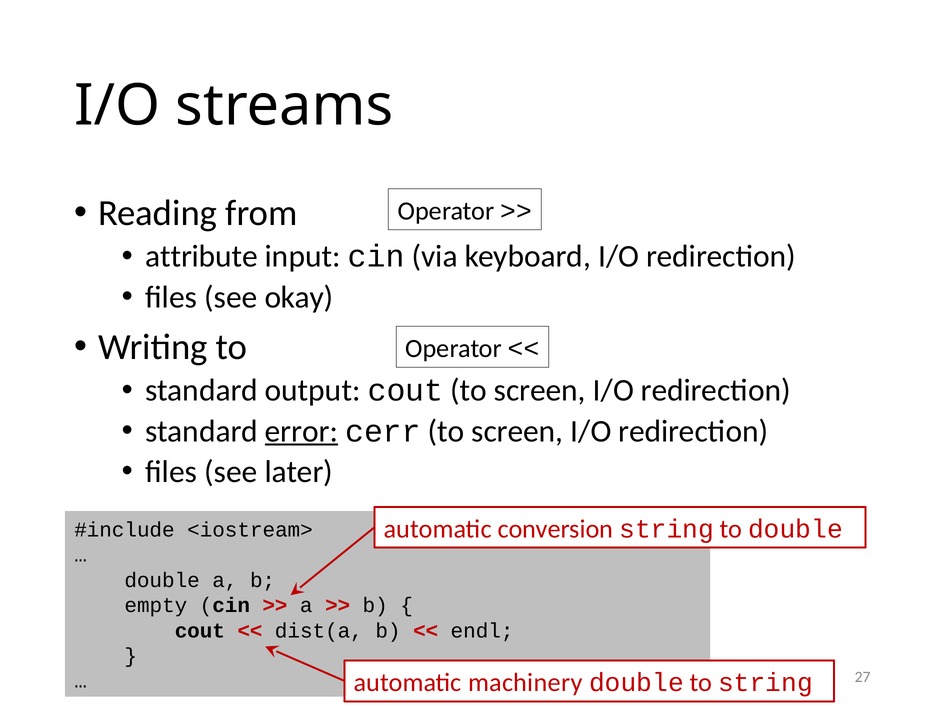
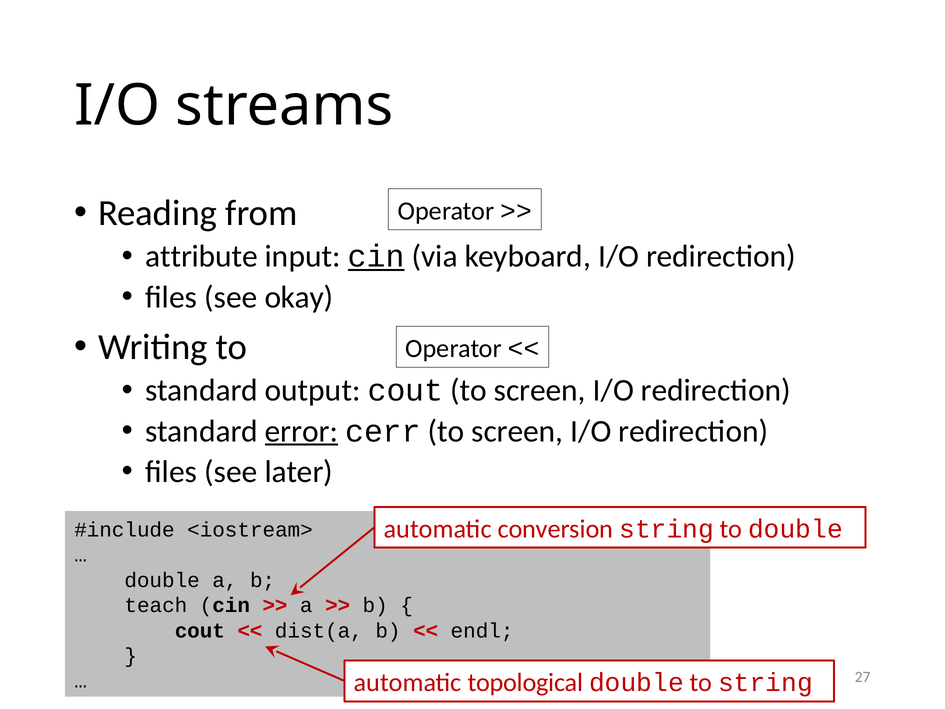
cin underline: none -> present (376, 256)
empty: empty -> teach (156, 605)
machinery: machinery -> topological (525, 683)
